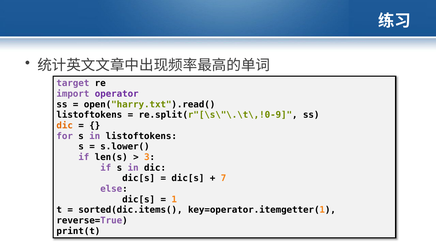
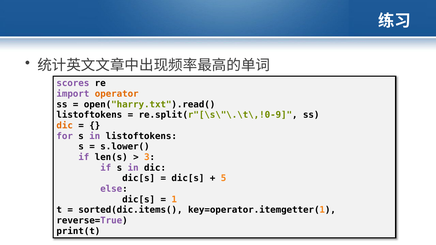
target: target -> scores (73, 83)
operator colour: purple -> orange (117, 94)
7: 7 -> 5 (224, 178)
